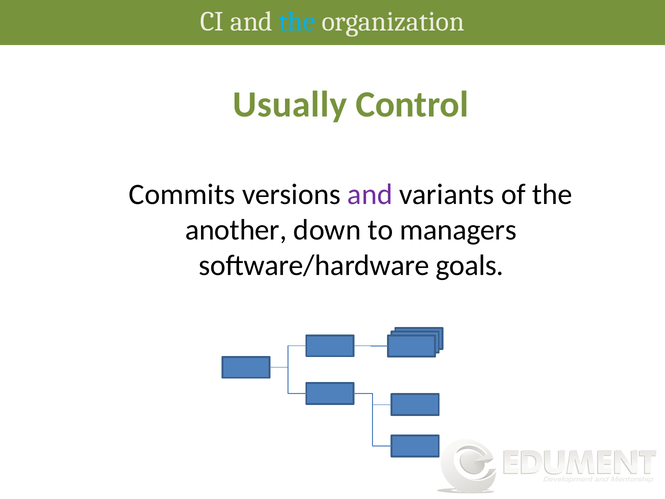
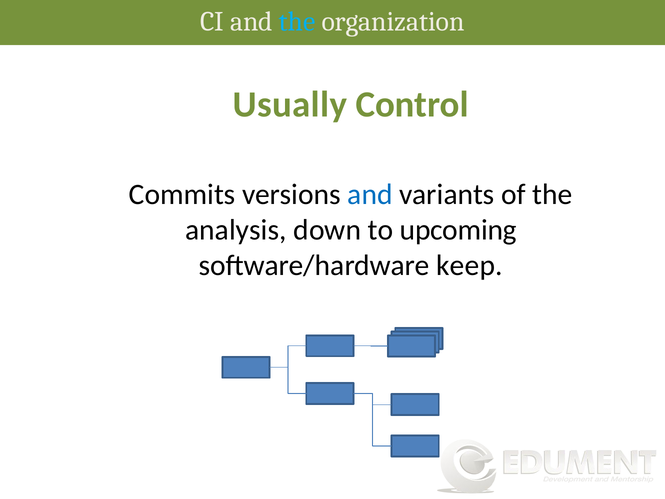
and colour: purple -> blue (370, 194)
another: another -> analysis (236, 230)
managers: managers -> upcoming (458, 230)
goals: goals -> keep (470, 265)
